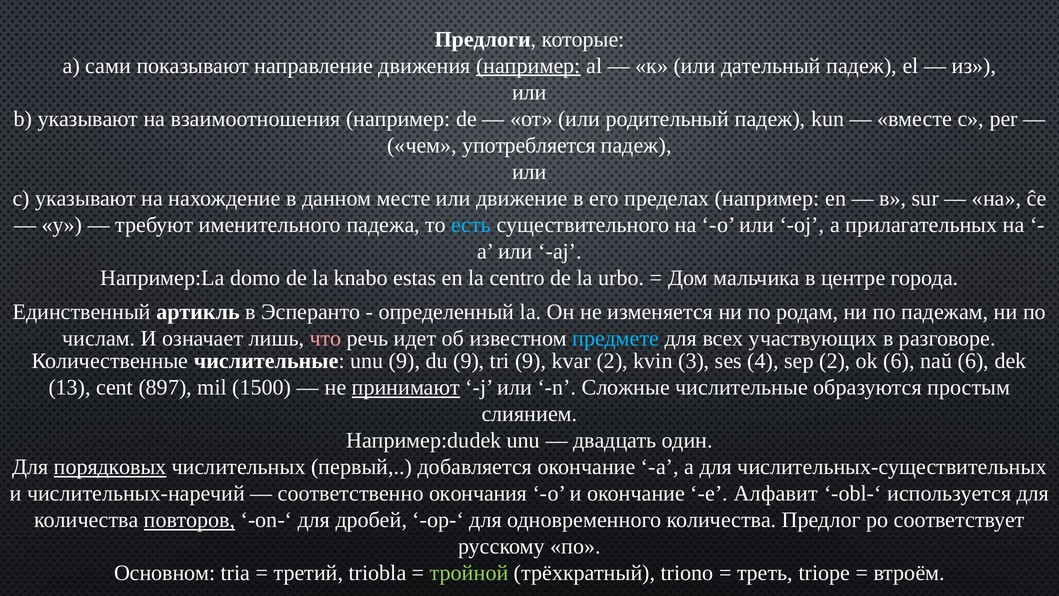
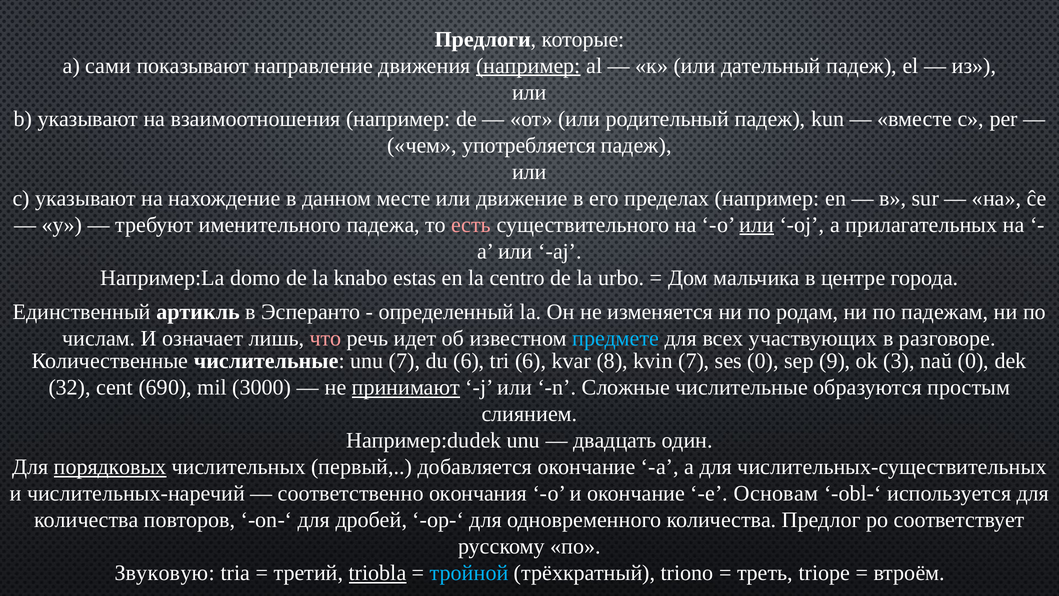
есть colour: light blue -> pink (471, 225)
или underline: none -> present (757, 225)
unu 9: 9 -> 7 (404, 361)
du 9: 9 -> 6 (469, 361)
tri 9: 9 -> 6 (531, 361)
kvar 2: 2 -> 8 (612, 361)
kvin 3: 3 -> 7 (694, 361)
ses 4: 4 -> 0 (763, 361)
sep 2: 2 -> 9 (835, 361)
ok 6: 6 -> 3 (899, 361)
naŭ 6: 6 -> 0 (973, 361)
13: 13 -> 32 (70, 387)
897: 897 -> 690 (165, 387)
1500: 1500 -> 3000 (262, 387)
Алфавит: Алфавит -> Основам (776, 493)
повторов underline: present -> none (190, 520)
Основном: Основном -> Звуковую (165, 573)
triobla underline: none -> present (378, 573)
тройной colour: light green -> light blue (469, 573)
